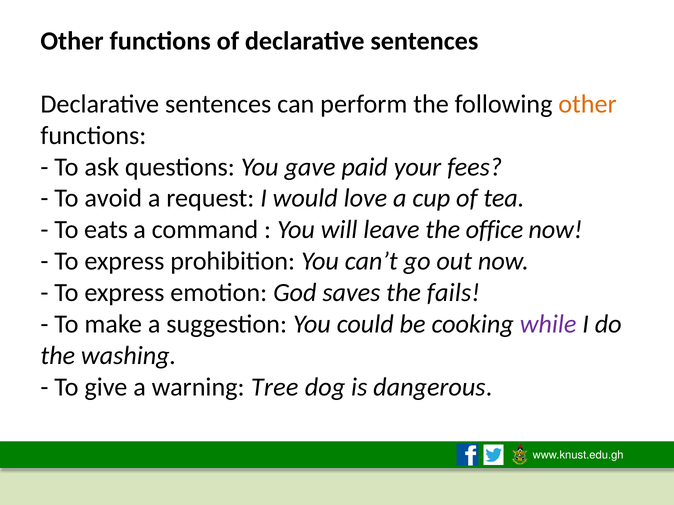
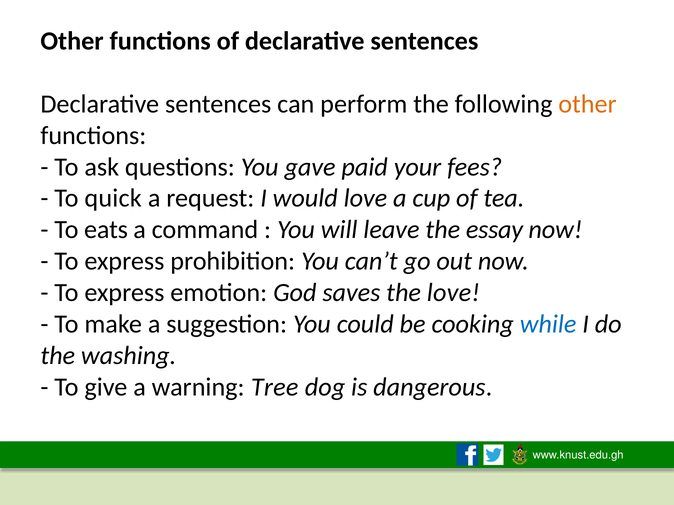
avoid: avoid -> quick (113, 199)
office: office -> essay (494, 230)
the fails: fails -> love (453, 293)
while colour: purple -> blue (548, 324)
